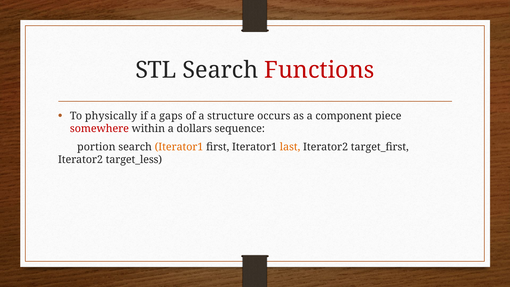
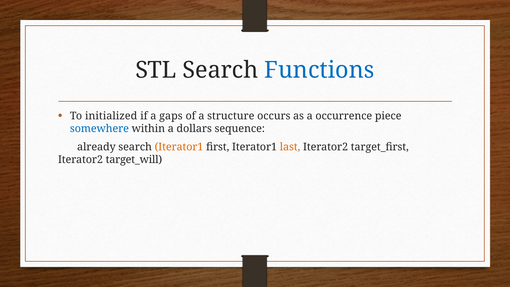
Functions colour: red -> blue (319, 70)
physically: physically -> initialized (111, 116)
component: component -> occurrence (344, 116)
somewhere colour: red -> blue (99, 129)
portion: portion -> already (96, 147)
target_less: target_less -> target_will (134, 160)
